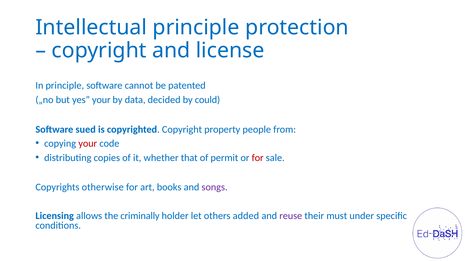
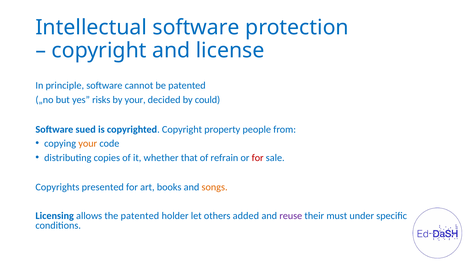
Intellectual principle: principle -> software (196, 28)
yes your: your -> risks (101, 100)
by data: data -> your (135, 100)
your colour: red -> orange (88, 144)
permit: permit -> refrain (224, 158)
otherwise: otherwise -> presented (103, 188)
songs colour: purple -> orange (215, 188)
the criminally: criminally -> patented (140, 216)
